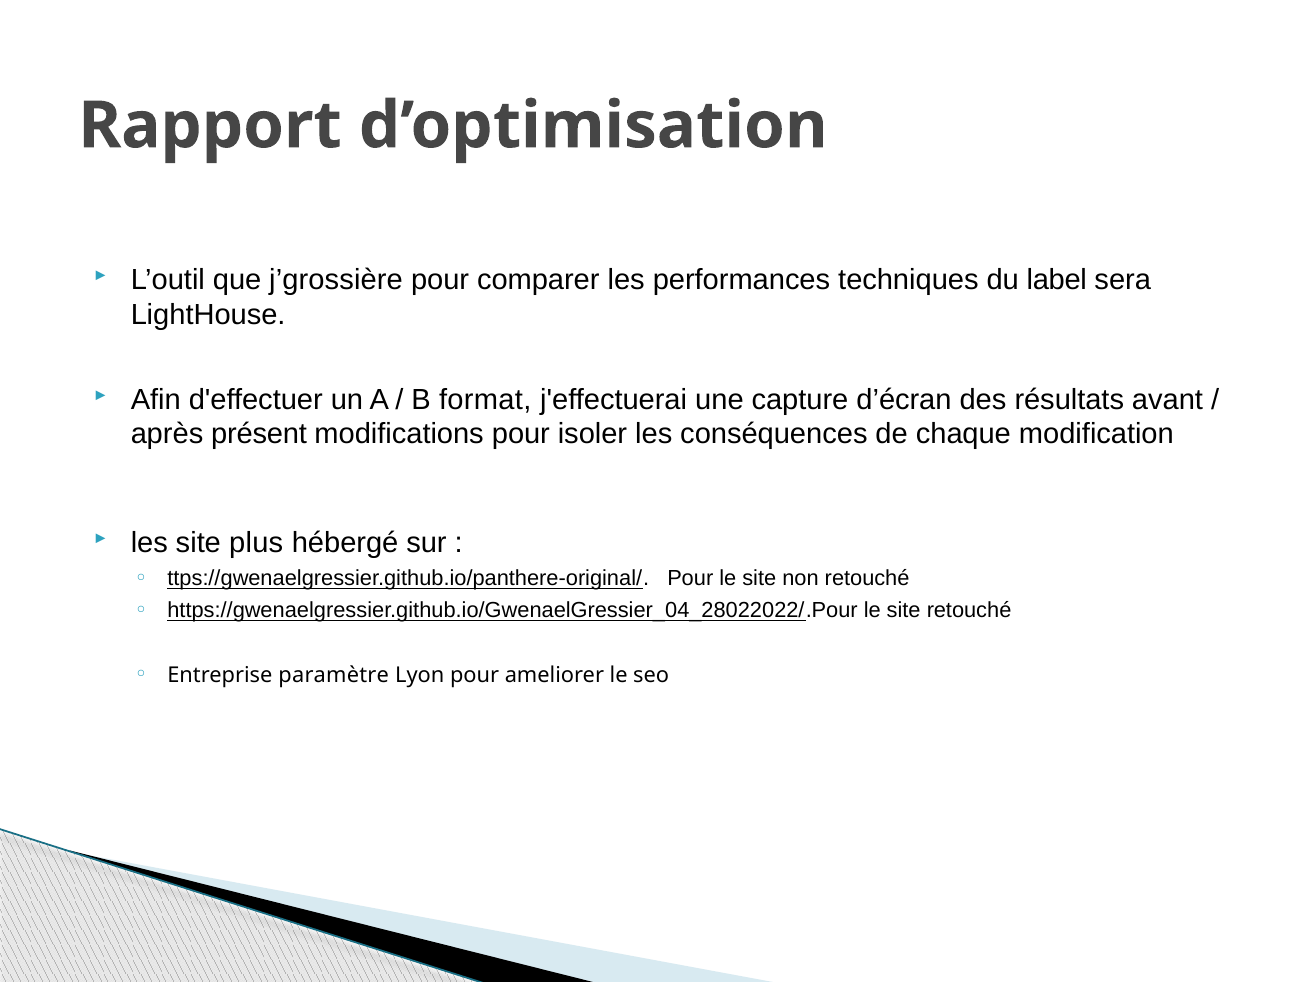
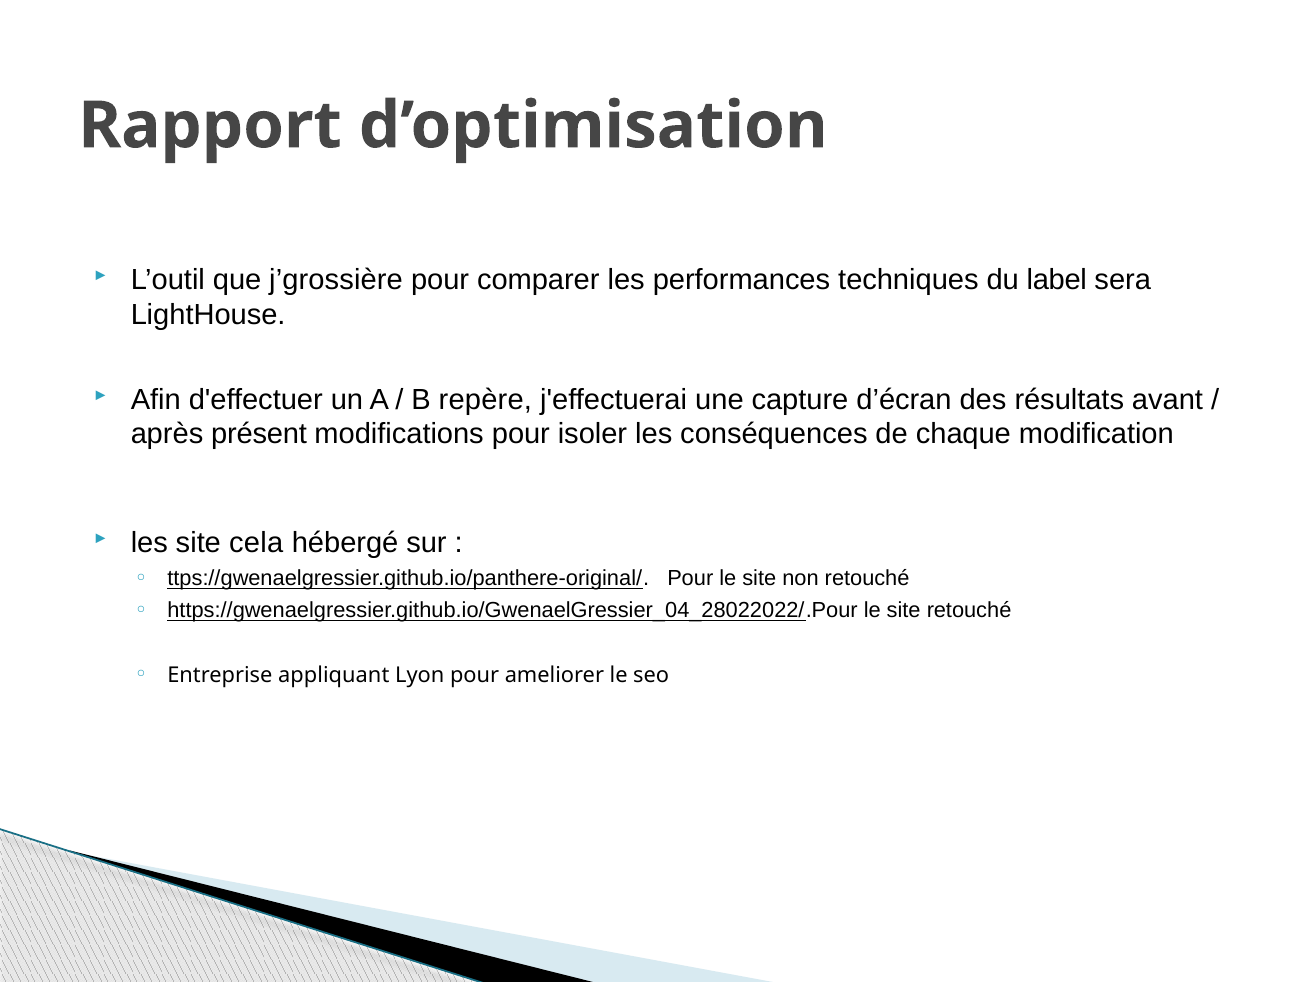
format: format -> repère (485, 400)
plus: plus -> cela (256, 543)
paramètre: paramètre -> appliquant (334, 675)
